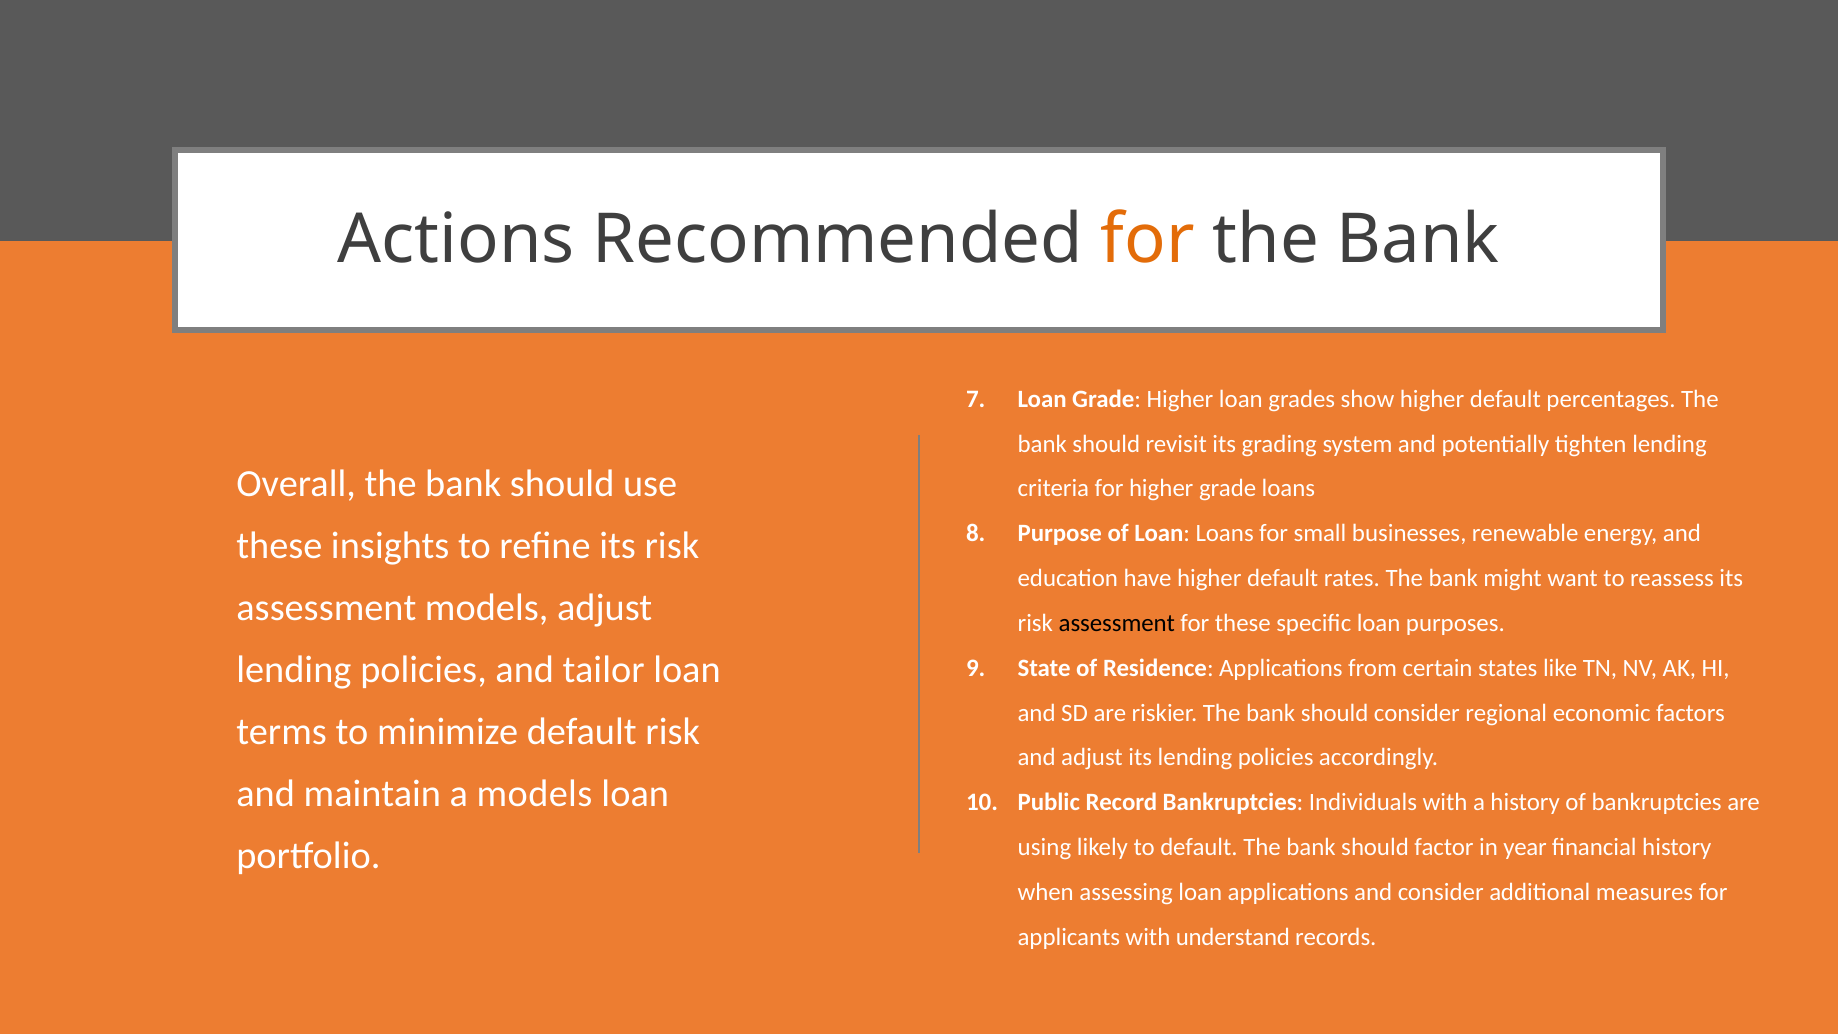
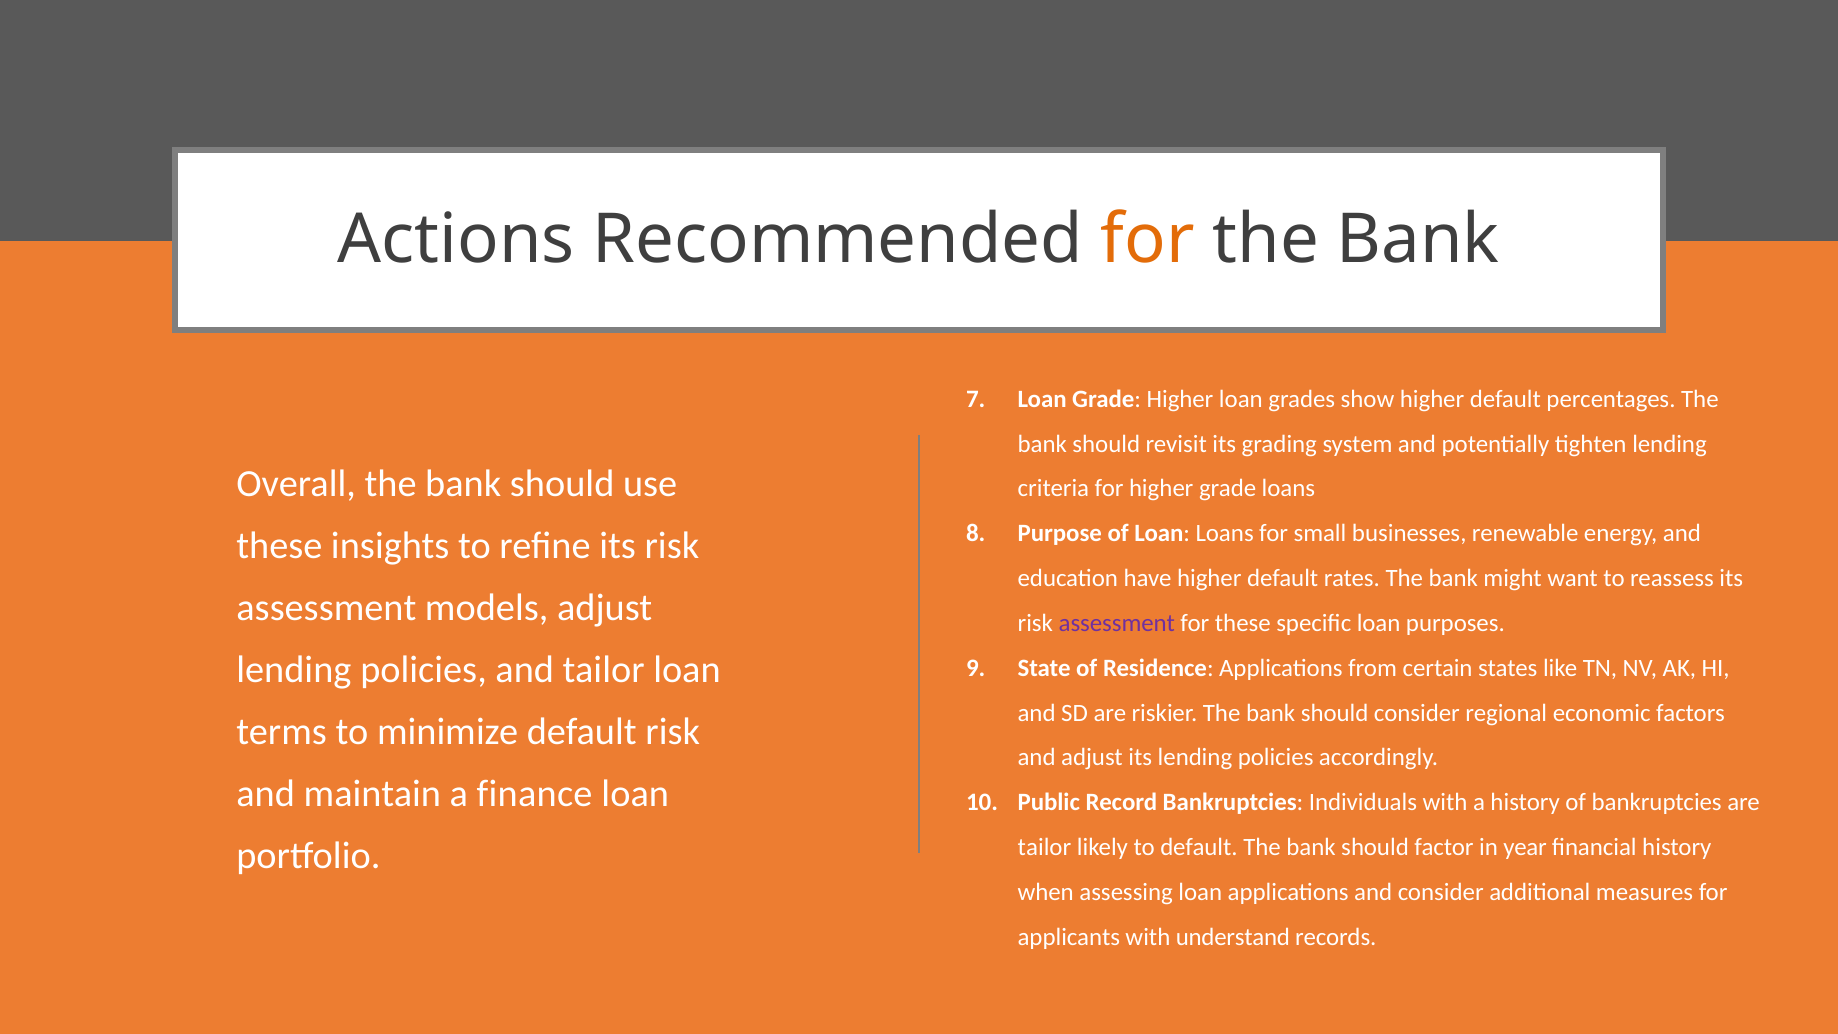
assessment colour: black -> purple (1117, 623)
a models: models -> finance (535, 794)
using: using -> tailor (1045, 847)
